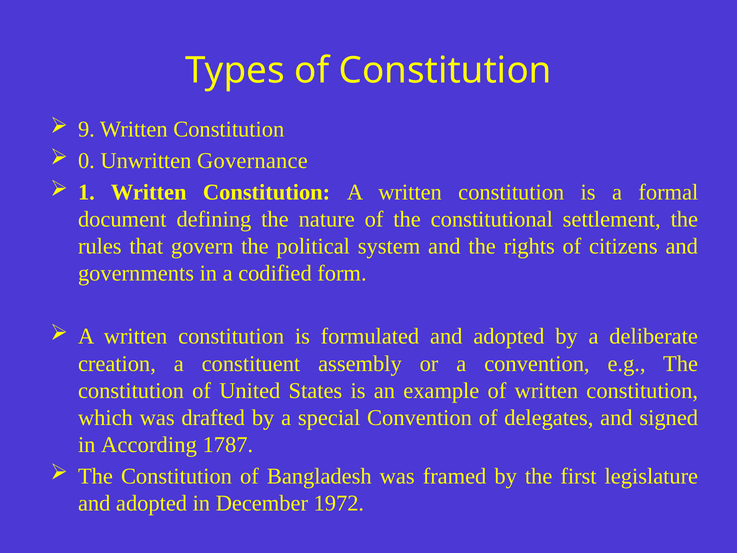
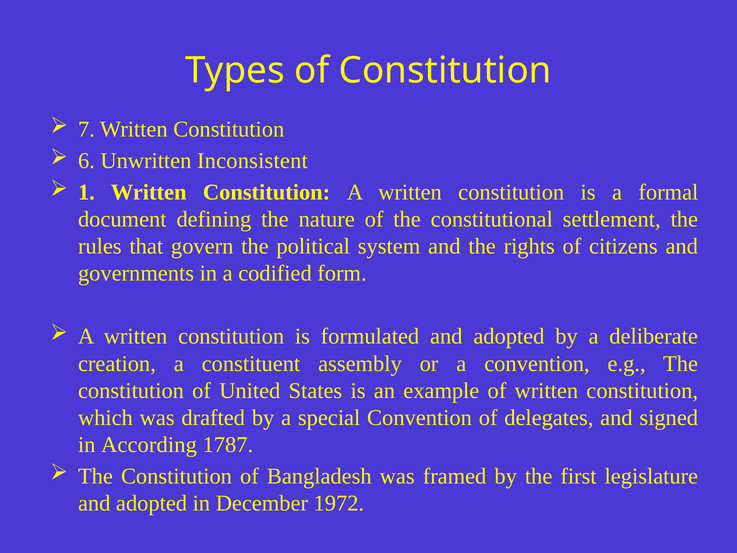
9: 9 -> 7 (86, 129)
0: 0 -> 6 (86, 161)
Governance: Governance -> Inconsistent (252, 161)
